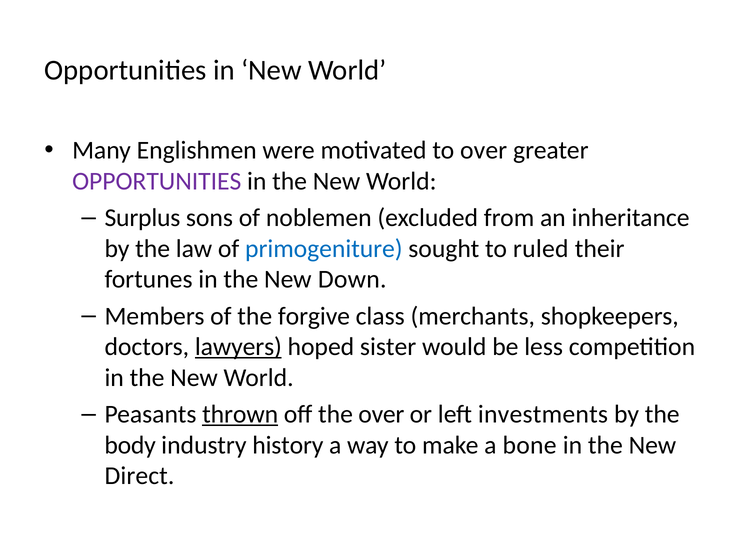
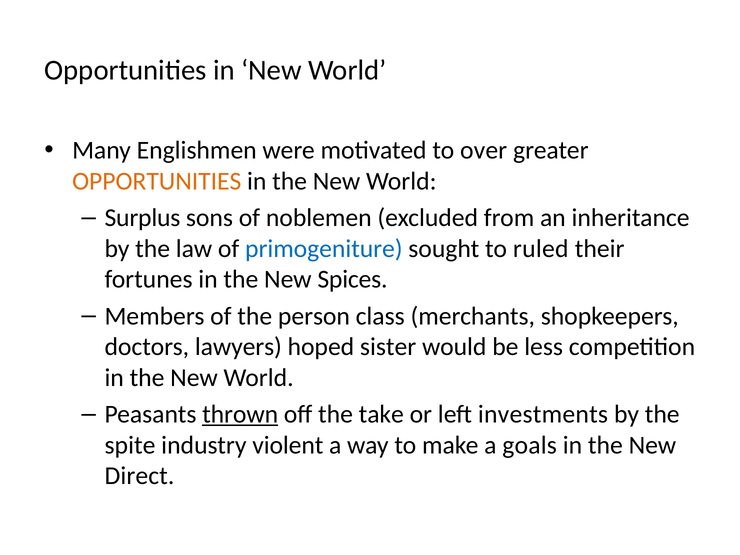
OPPORTUNITIES colour: purple -> orange (157, 181)
Down: Down -> Spices (352, 279)
forgive: forgive -> person (314, 316)
lawyers underline: present -> none (238, 347)
the over: over -> take (381, 414)
body: body -> spite (130, 445)
history: history -> violent (288, 445)
bone: bone -> goals (530, 445)
